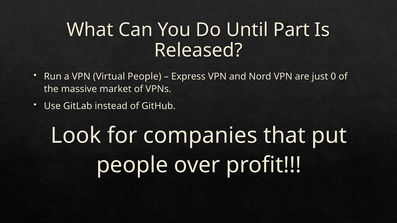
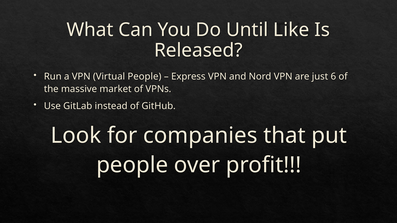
Part: Part -> Like (291, 30)
0: 0 -> 6 (333, 77)
